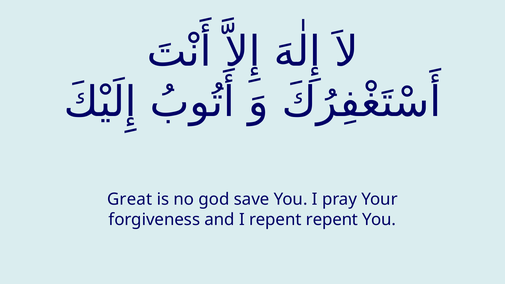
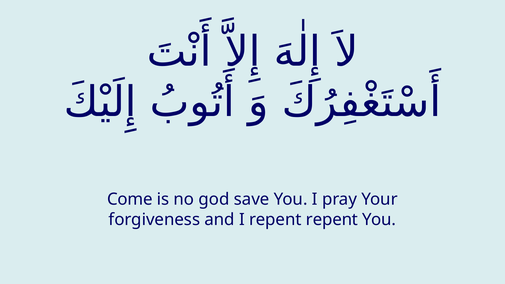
Great: Great -> Come (130, 199)
